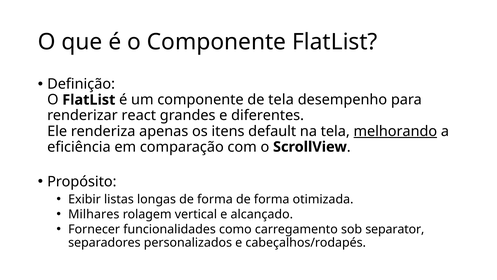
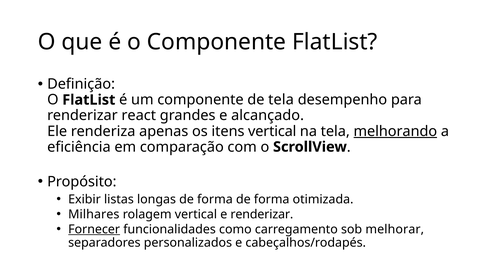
diferentes: diferentes -> alcançado (268, 115)
itens default: default -> vertical (272, 131)
e alcançado: alcançado -> renderizar (262, 214)
Fornecer underline: none -> present (94, 229)
separator: separator -> melhorar (395, 229)
